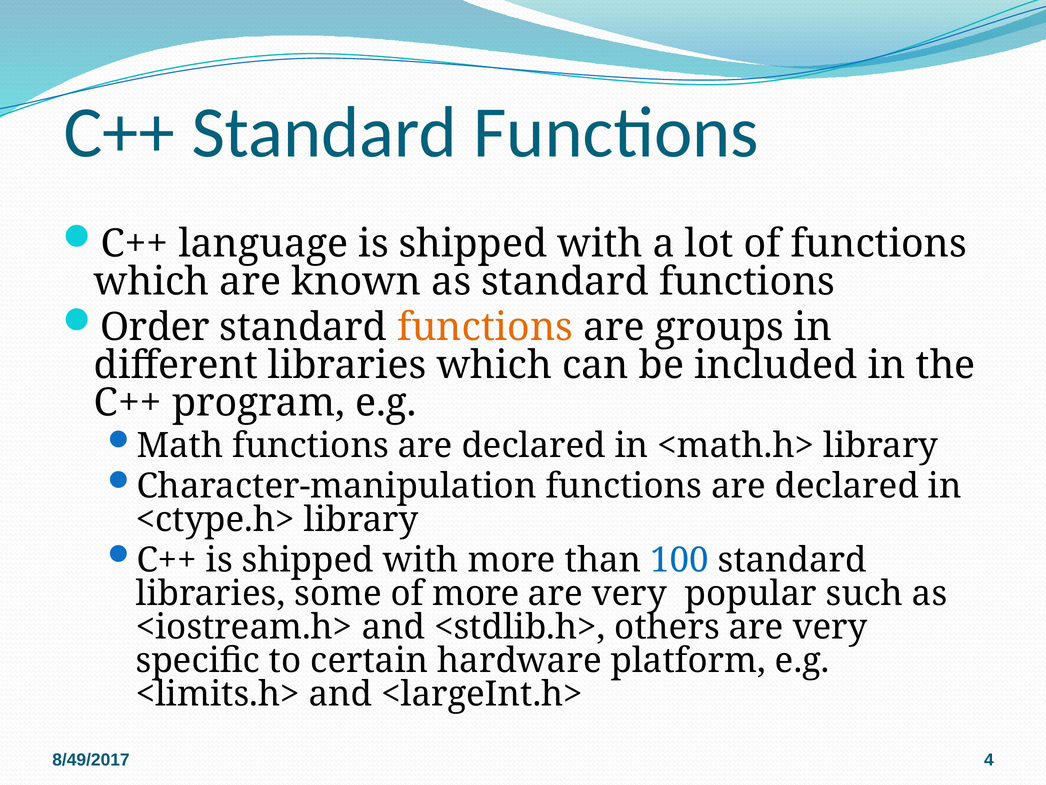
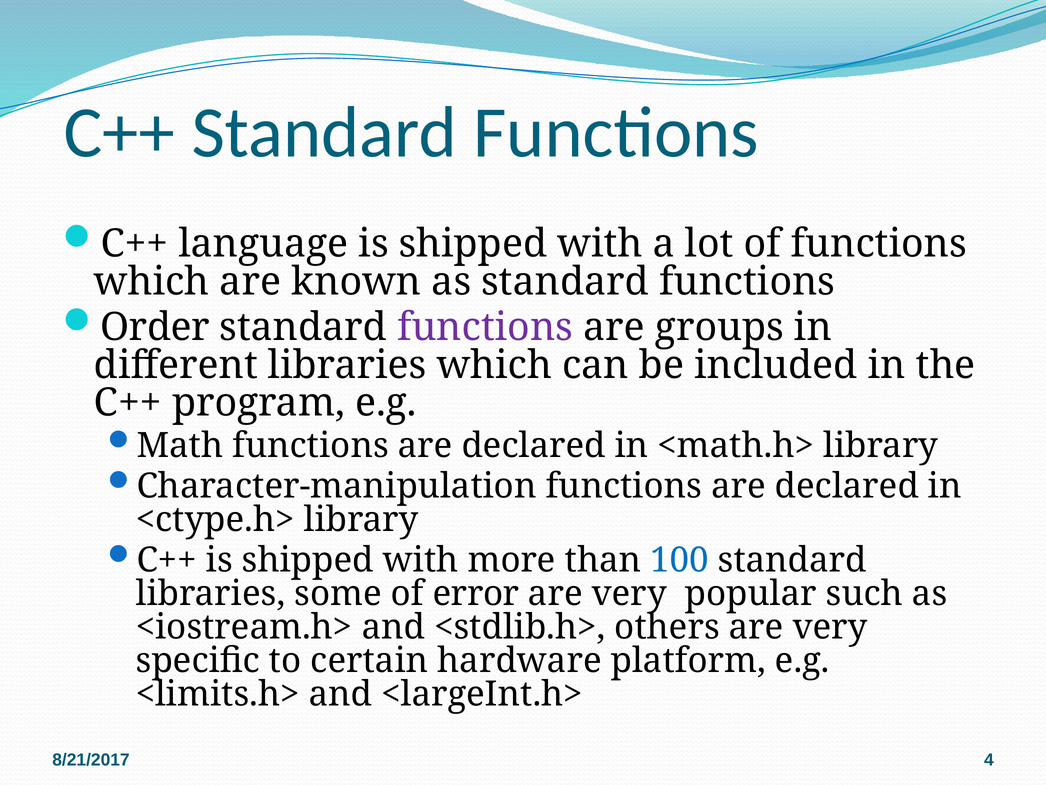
functions colour: orange -> purple (485, 327)
of more: more -> error (476, 593)
8/49/2017: 8/49/2017 -> 8/21/2017 (91, 760)
